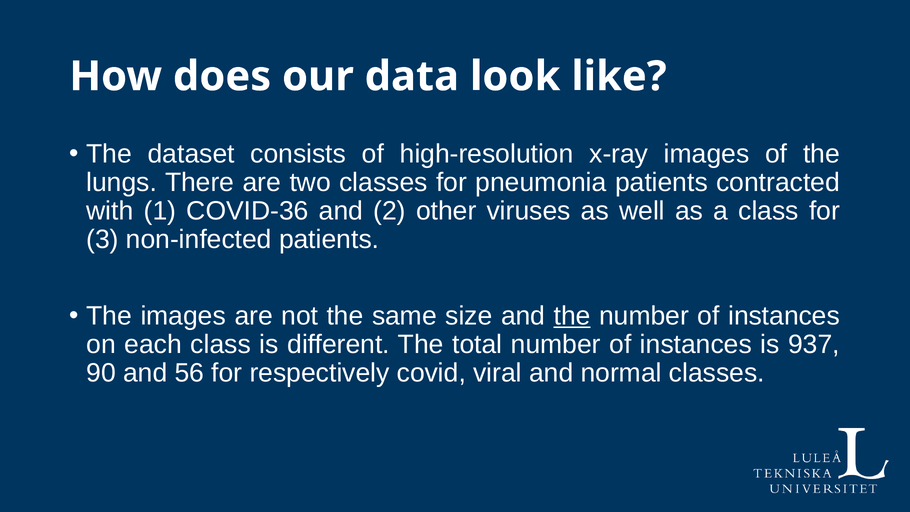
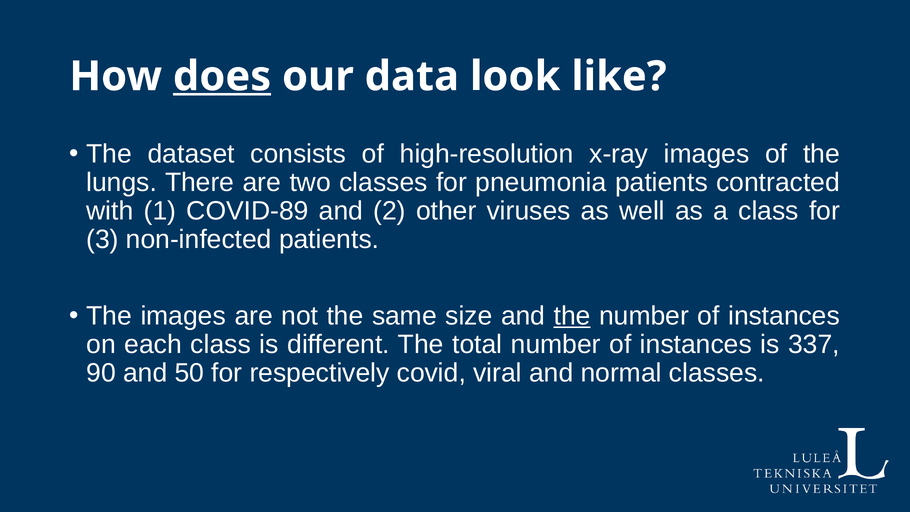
does underline: none -> present (222, 76)
COVID-36: COVID-36 -> COVID-89 (248, 211)
937: 937 -> 337 (814, 344)
56: 56 -> 50 (189, 373)
